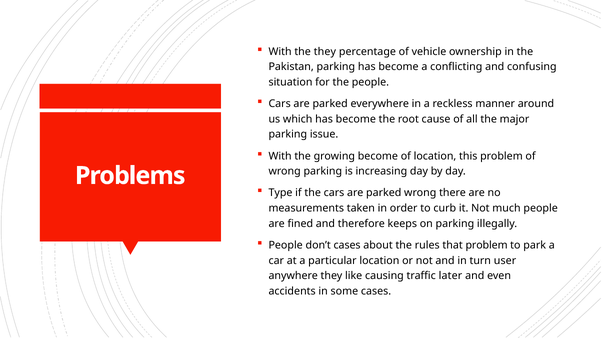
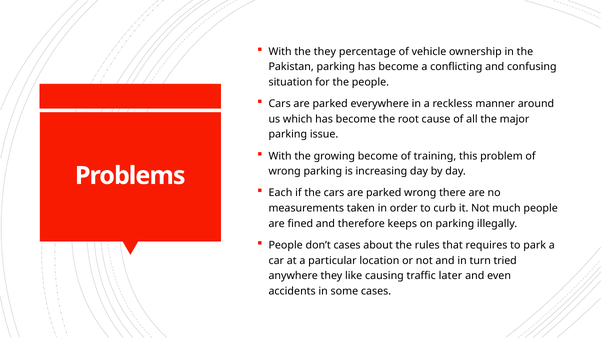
of location: location -> training (435, 156)
Type: Type -> Each (280, 193)
that problem: problem -> requires (487, 246)
user: user -> tried (505, 261)
